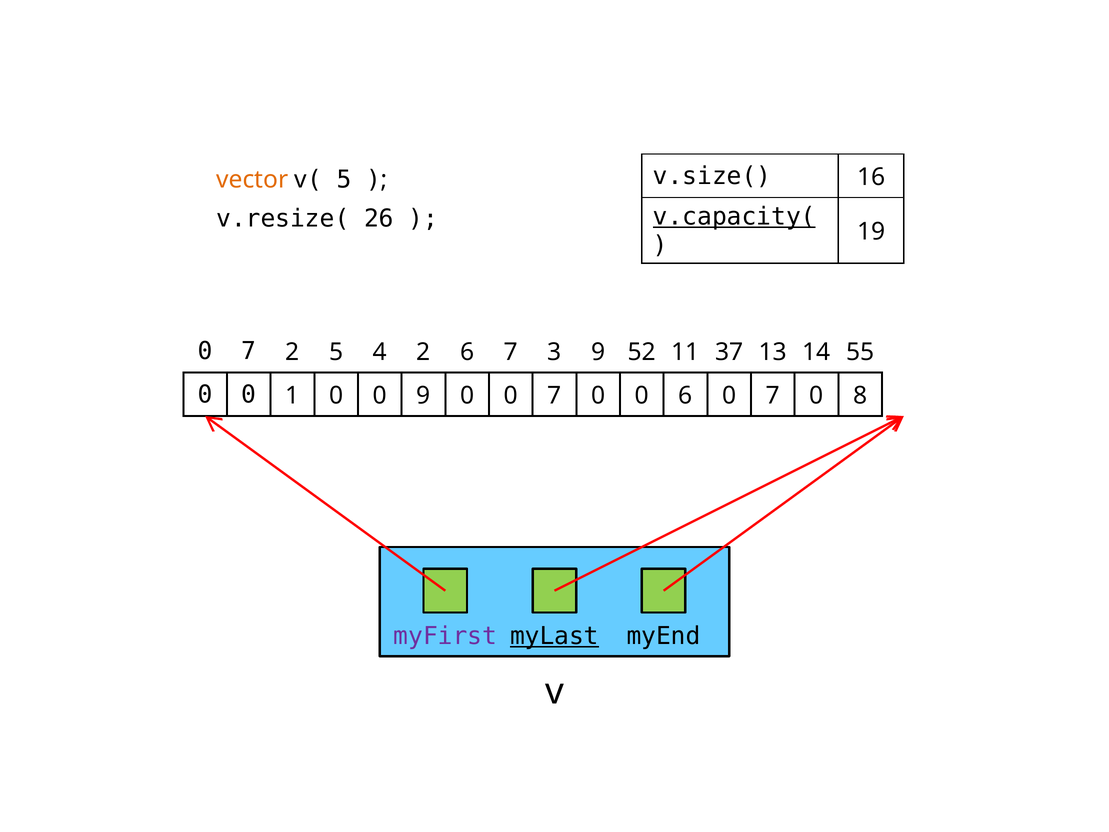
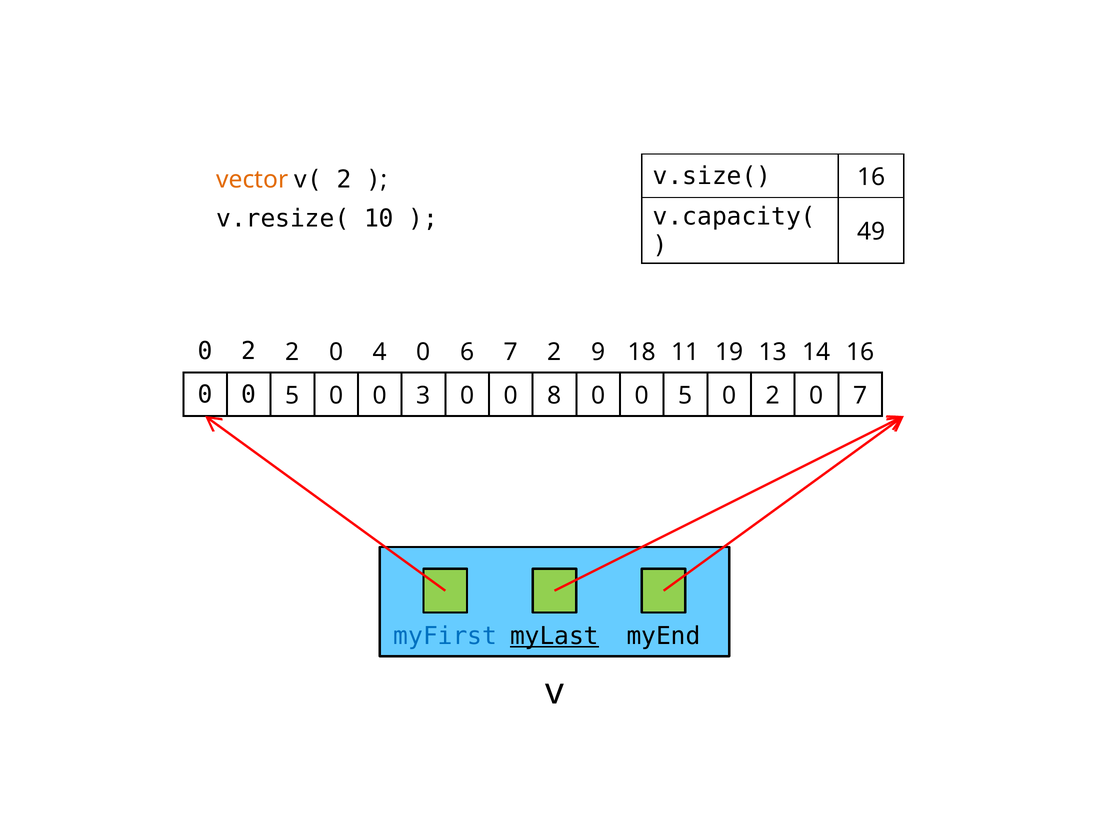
5: 5 -> 2 (344, 180)
v.capacity( underline: present -> none (734, 217)
26: 26 -> 10 (379, 219)
19: 19 -> 49 (871, 232)
7: 7 -> 2 (249, 351)
5: 5 -> 0 (336, 352)
4 2: 2 -> 0 (423, 352)
7 3: 3 -> 2 (554, 352)
52: 52 -> 18 (642, 352)
37: 37 -> 19 (729, 352)
14 55: 55 -> 16 (860, 352)
1: 1 -> 5 (293, 395)
0 9: 9 -> 3 (423, 395)
0 0 7: 7 -> 8 (554, 395)
6: 6 -> 5 (685, 395)
7: 7 -> 2 (773, 395)
0 8: 8 -> 7 (860, 395)
myFirst colour: purple -> blue (445, 636)
